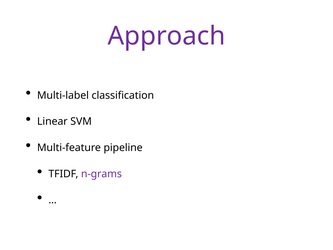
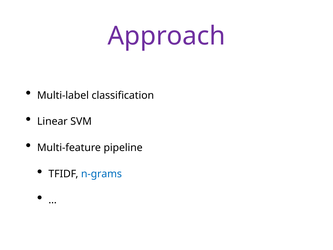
n-grams colour: purple -> blue (101, 174)
